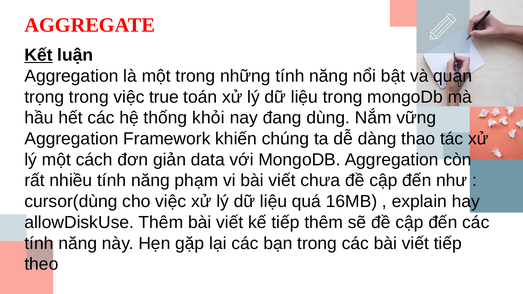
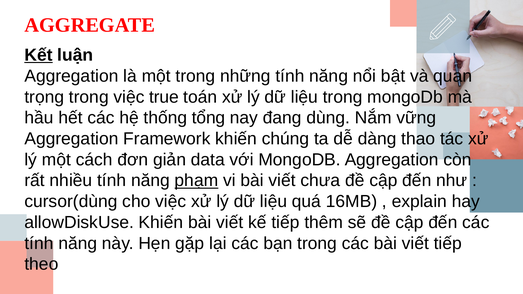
khỏi: khỏi -> tổng (209, 118)
phạm underline: none -> present (196, 181)
allowDiskUse Thêm: Thêm -> Khiến (161, 223)
